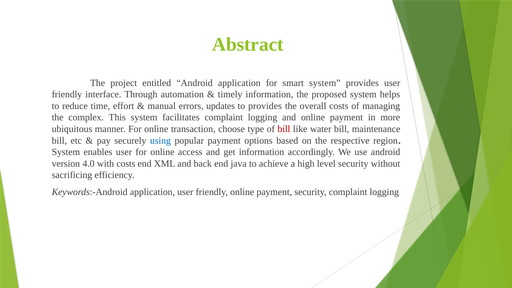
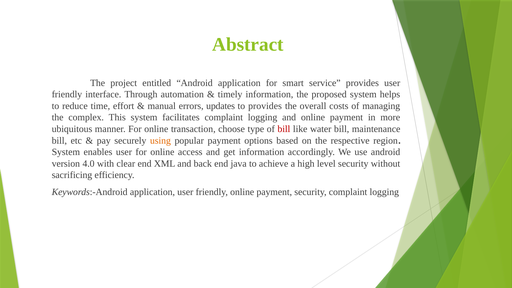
smart system: system -> service (325, 83)
using colour: blue -> orange (160, 141)
with costs: costs -> clear (126, 164)
